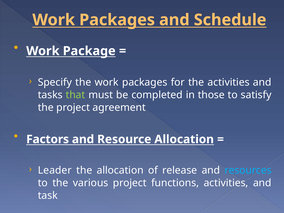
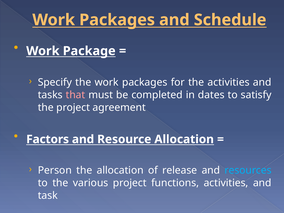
that colour: light green -> pink (75, 95)
those: those -> dates (211, 95)
Leader: Leader -> Person (55, 170)
